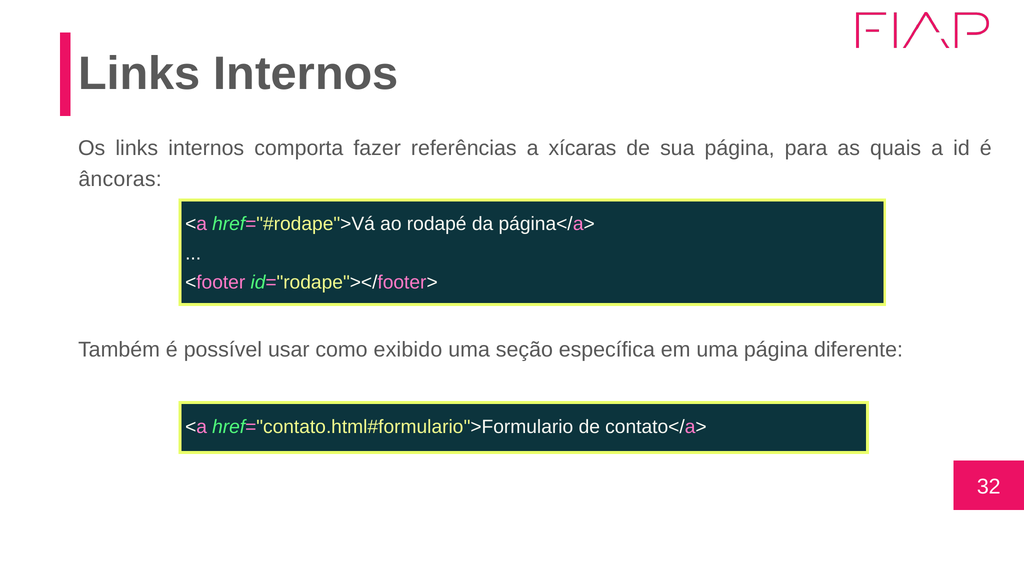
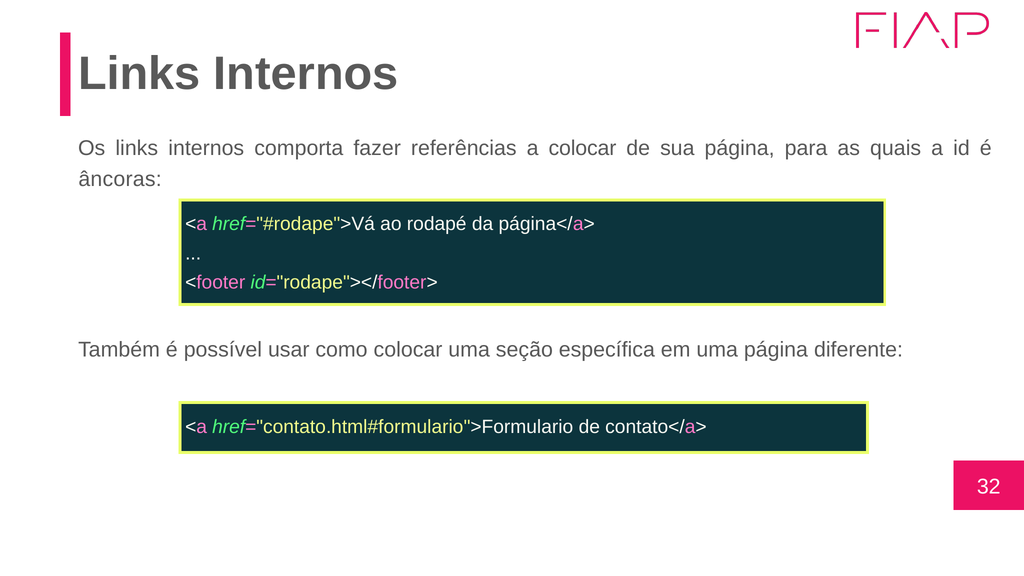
a xícaras: xícaras -> colocar (582, 148)
como exibido: exibido -> colocar (408, 350)
